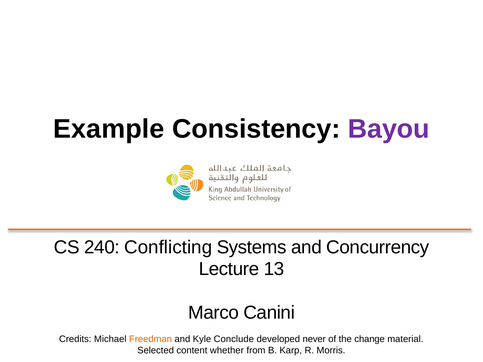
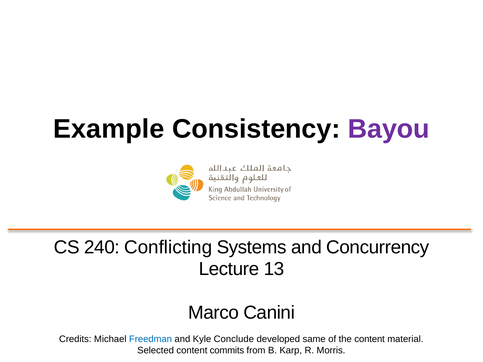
Freedman colour: orange -> blue (151, 339)
never: never -> same (314, 339)
the change: change -> content (370, 339)
whether: whether -> commits (227, 351)
